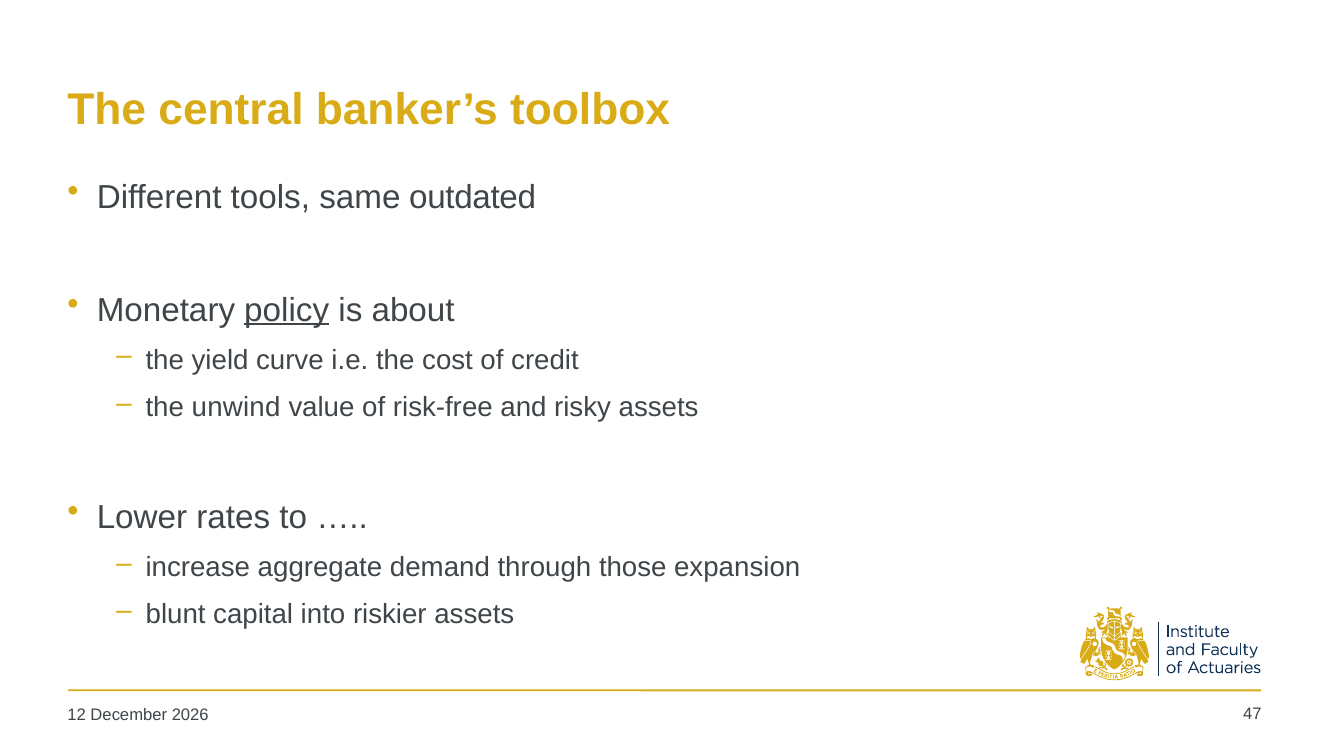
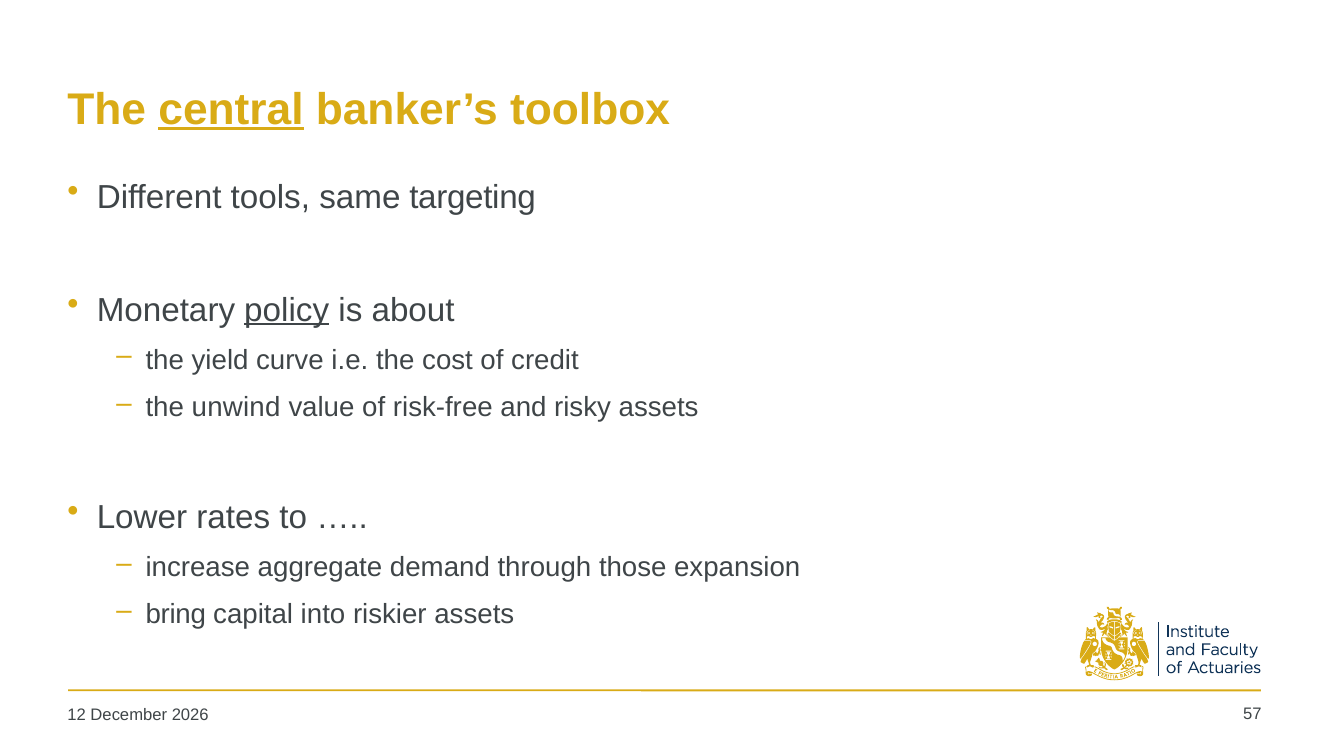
central underline: none -> present (231, 109)
outdated: outdated -> targeting (473, 197)
blunt: blunt -> bring (176, 614)
47: 47 -> 57 (1252, 714)
